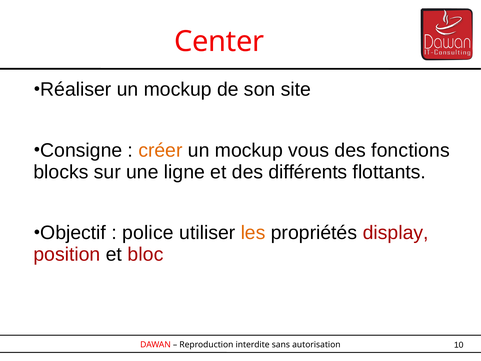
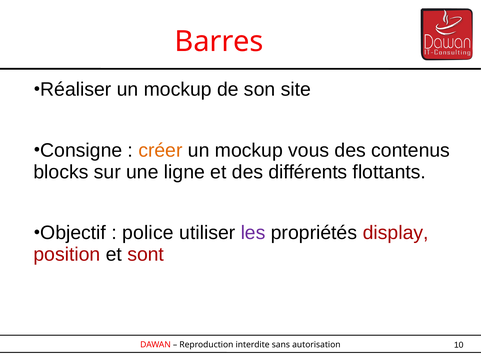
Center: Center -> Barres (219, 41)
fonctions: fonctions -> contenus (411, 150)
les colour: orange -> purple (253, 233)
bloc: bloc -> sont (146, 254)
